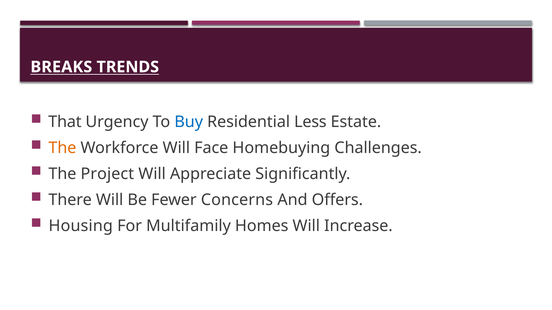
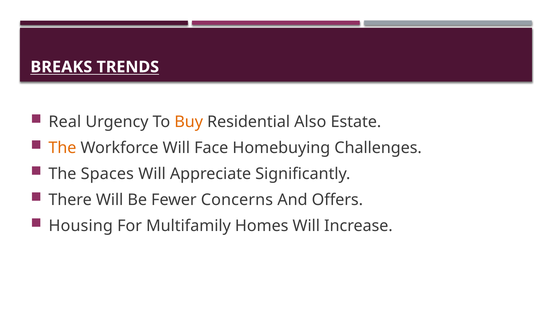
That: That -> Real (65, 122)
Buy colour: blue -> orange (189, 122)
Less: Less -> Also (310, 122)
Project: Project -> Spaces (107, 174)
